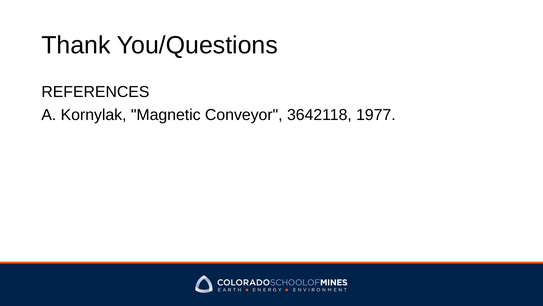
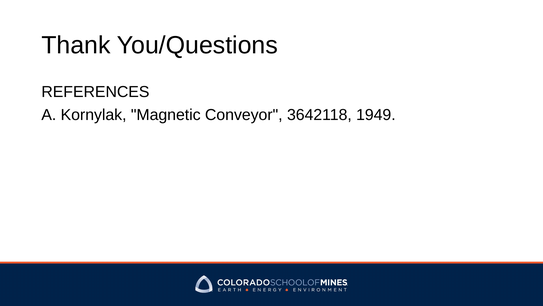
1977: 1977 -> 1949 (376, 115)
